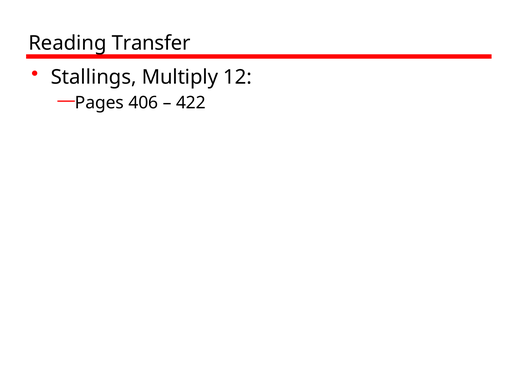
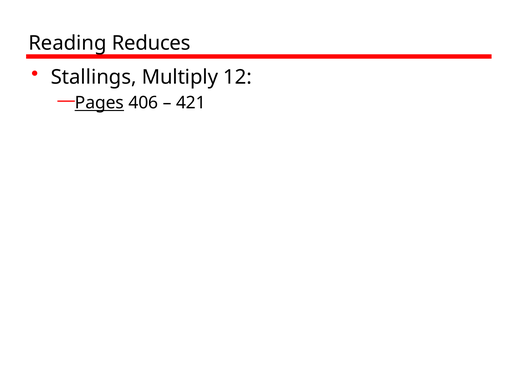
Transfer: Transfer -> Reduces (151, 43)
Pages underline: none -> present (99, 103)
422: 422 -> 421 (191, 103)
